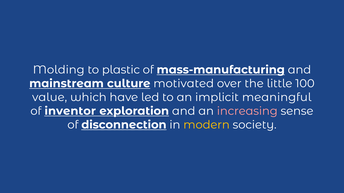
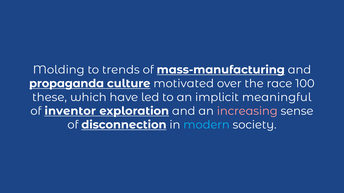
plastic: plastic -> trends (121, 70)
mainstream: mainstream -> propaganda (67, 84)
little: little -> race (280, 84)
value: value -> these (50, 98)
modern colour: yellow -> light blue (207, 125)
